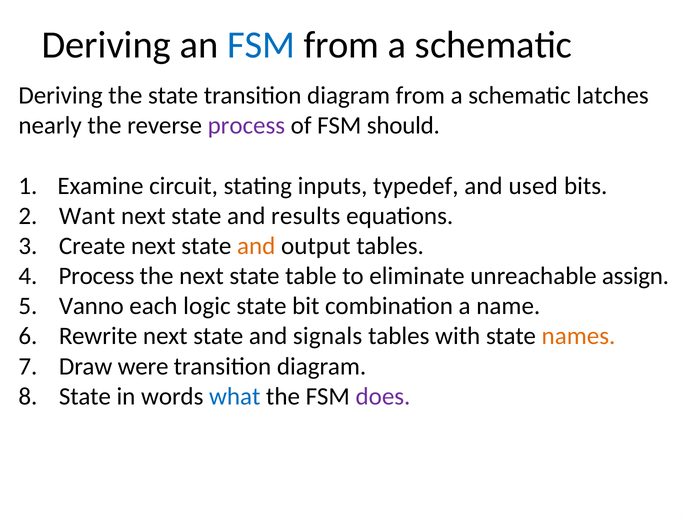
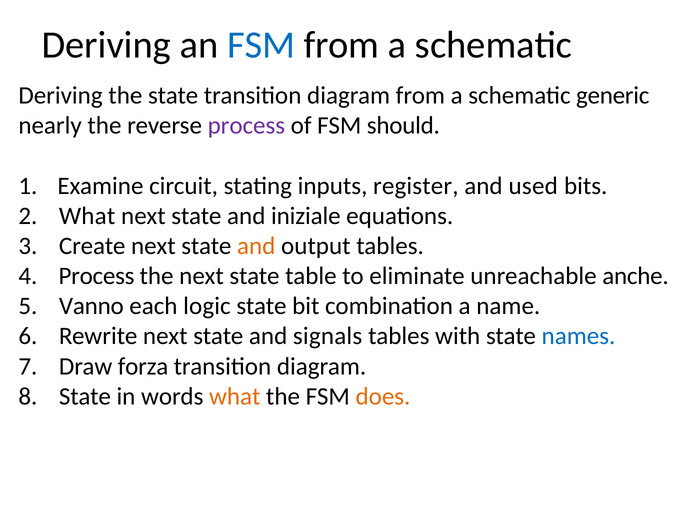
latches: latches -> generic (613, 95)
typedef: typedef -> register (416, 186)
Want: Want -> What (87, 216)
results: results -> iniziale (306, 216)
assign: assign -> anche (636, 276)
names colour: orange -> blue (578, 336)
were: were -> forza (143, 366)
what colour: blue -> orange (235, 396)
does colour: purple -> orange (383, 396)
